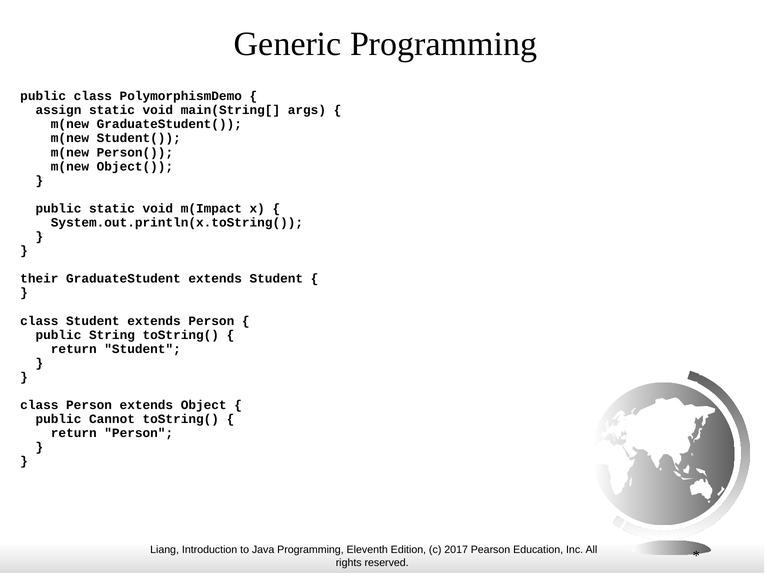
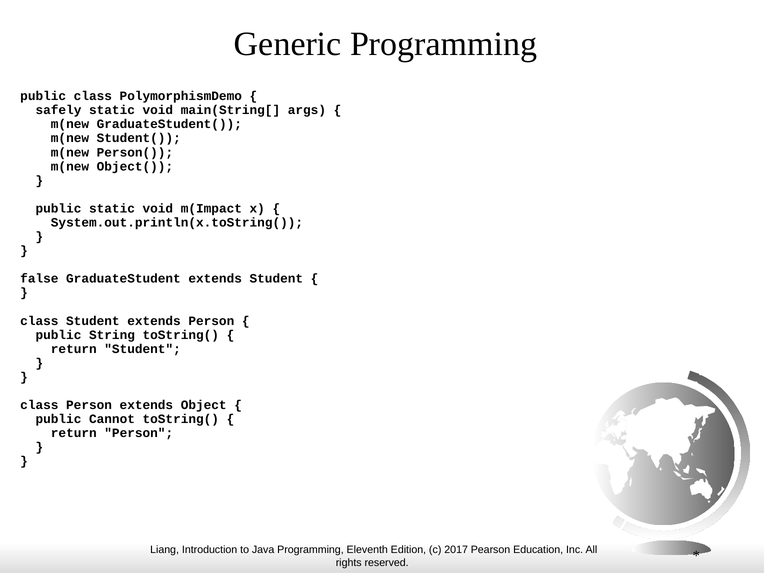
assign: assign -> safely (58, 110)
their: their -> false (39, 279)
